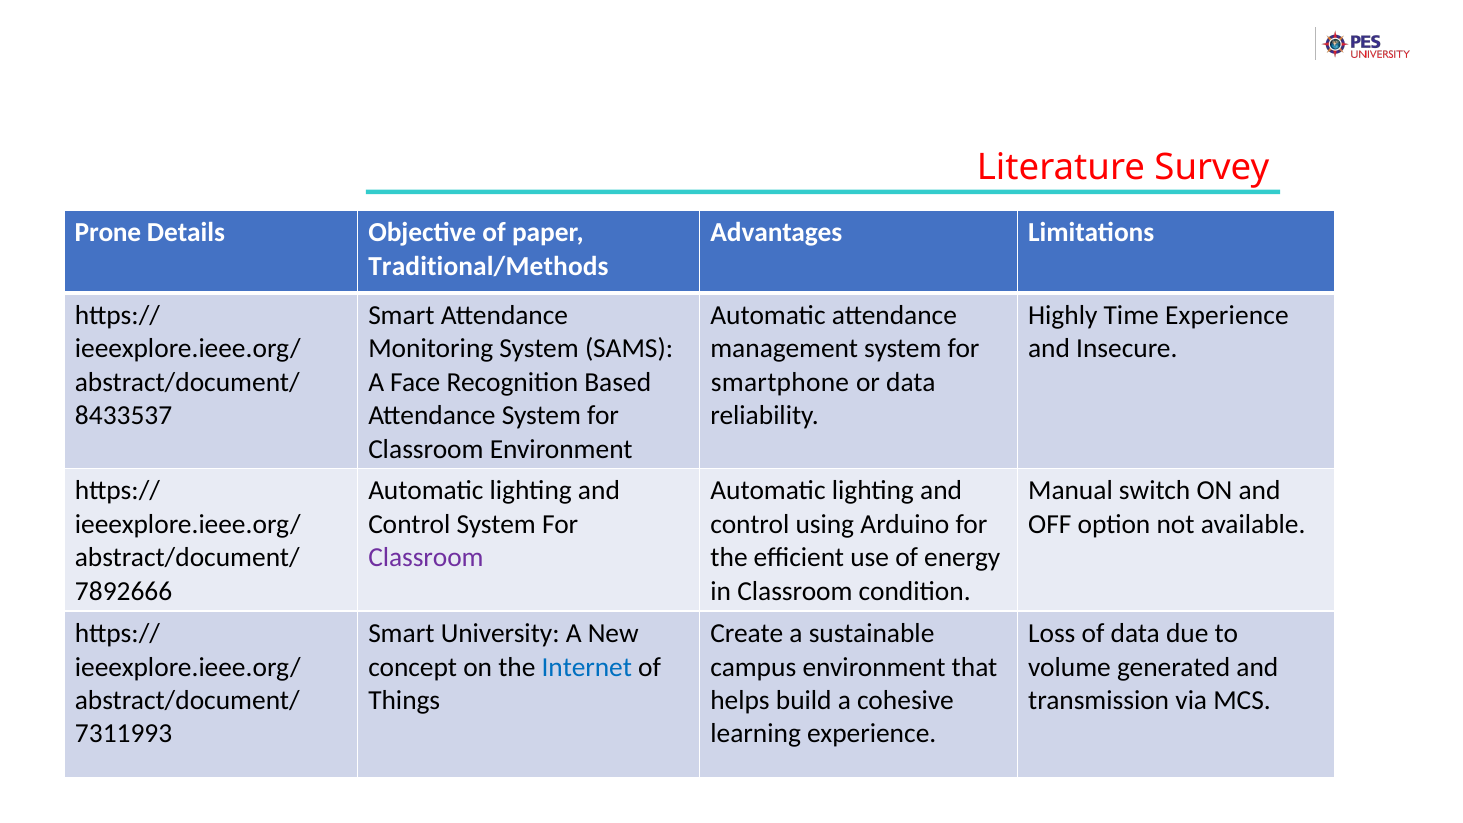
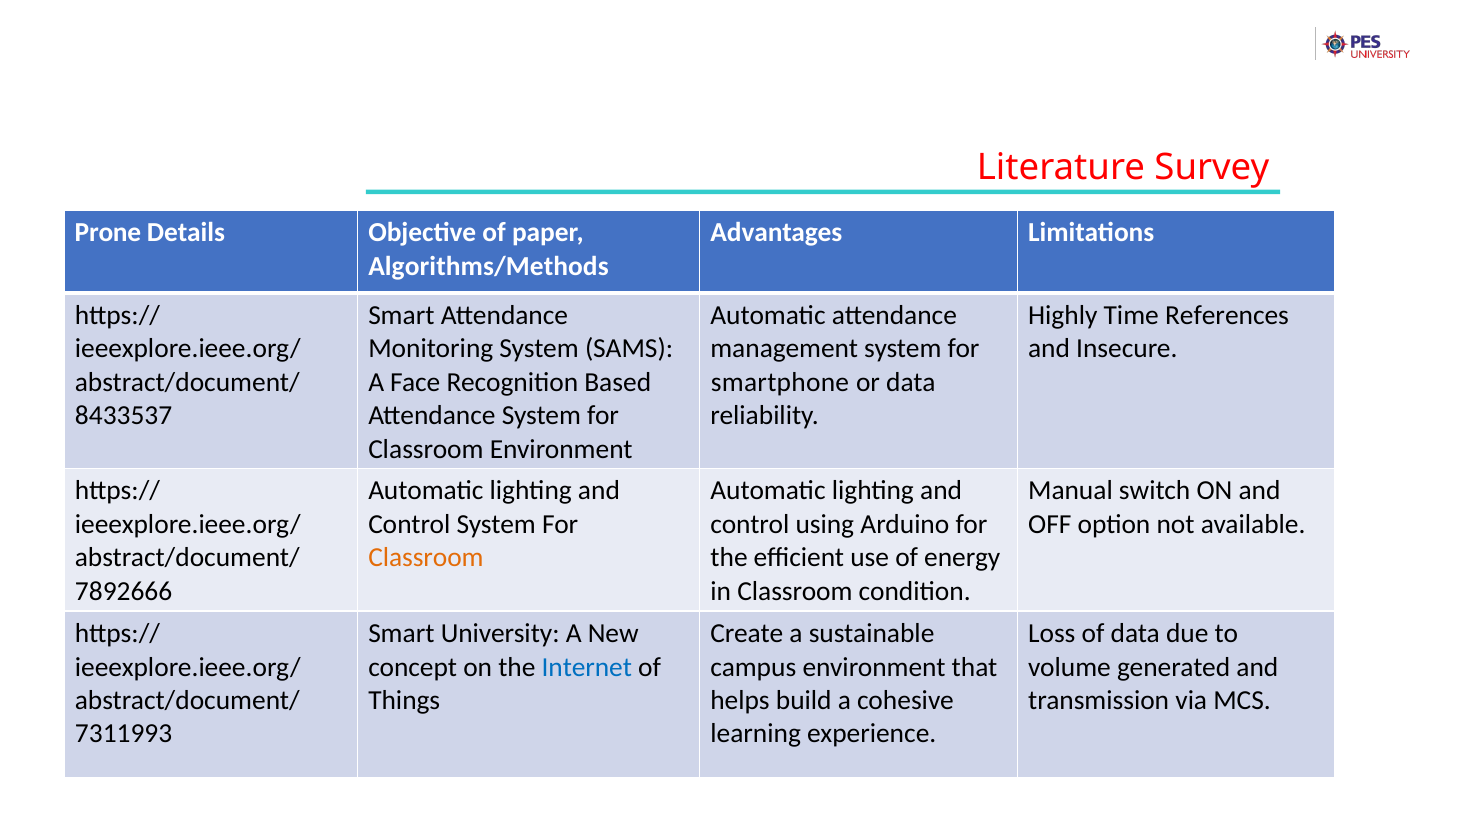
Traditional/Methods: Traditional/Methods -> Algorithms/Methods (488, 266)
Time Experience: Experience -> References (1227, 315)
Classroom colour: purple -> orange (426, 558)
